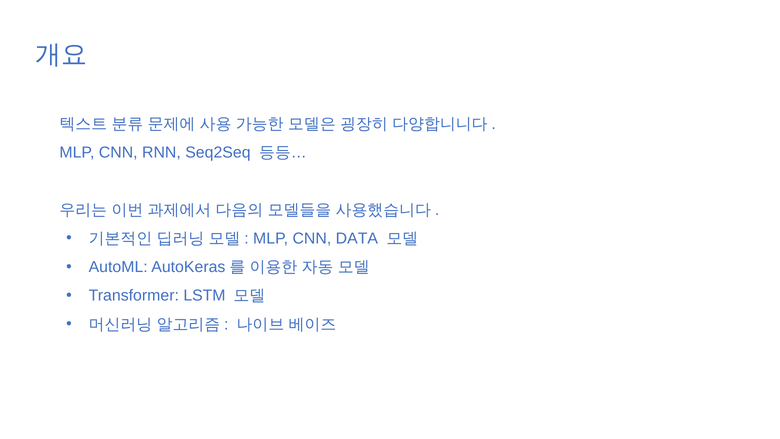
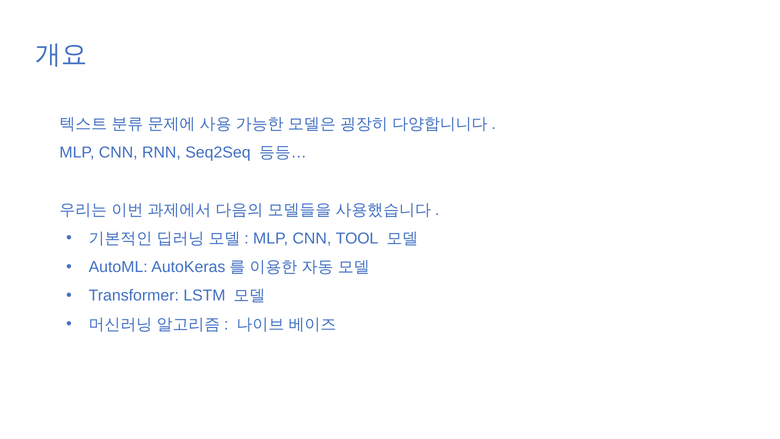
DATA: DATA -> TOOL (357, 238)
